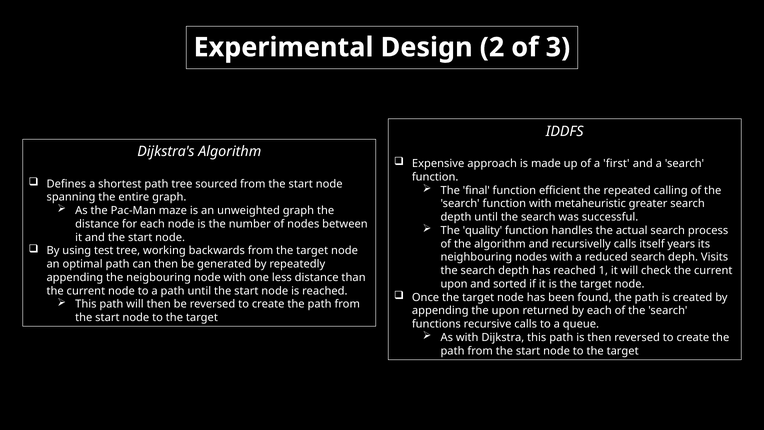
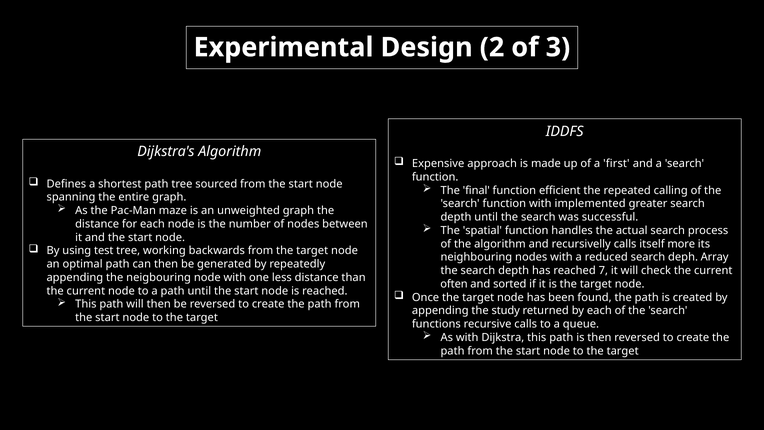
metaheuristic: metaheuristic -> implemented (590, 204)
quality: quality -> spatial (482, 230)
years: years -> more (681, 244)
Visits: Visits -> Array (715, 257)
1: 1 -> 7 (603, 270)
upon: upon -> often (454, 284)
the upon: upon -> study (506, 311)
